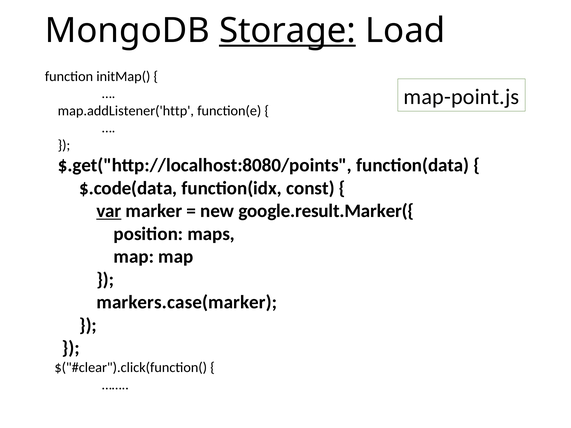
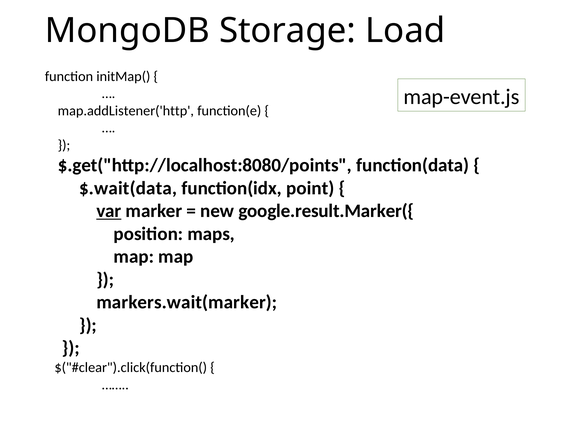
Storage underline: present -> none (287, 31)
map-point.js: map-point.js -> map-event.js (462, 97)
$.code(data: $.code(data -> $.wait(data (128, 188)
const: const -> point (310, 188)
markers.case(marker: markers.case(marker -> markers.wait(marker (187, 302)
